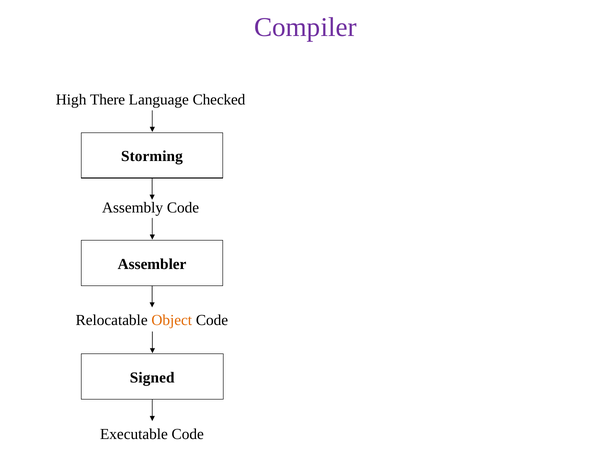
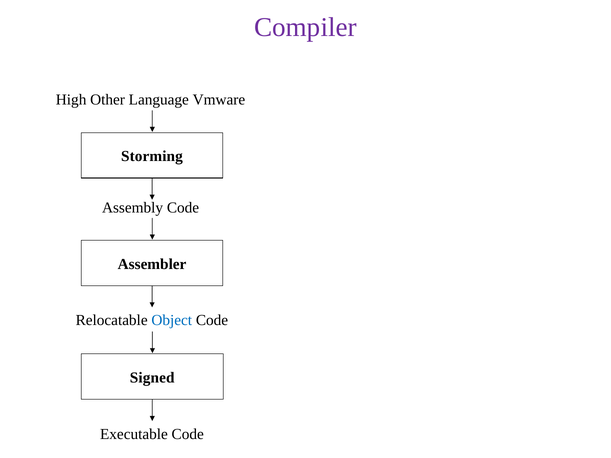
There: There -> Other (108, 100)
Checked: Checked -> Vmware (219, 100)
Object colour: orange -> blue (172, 320)
